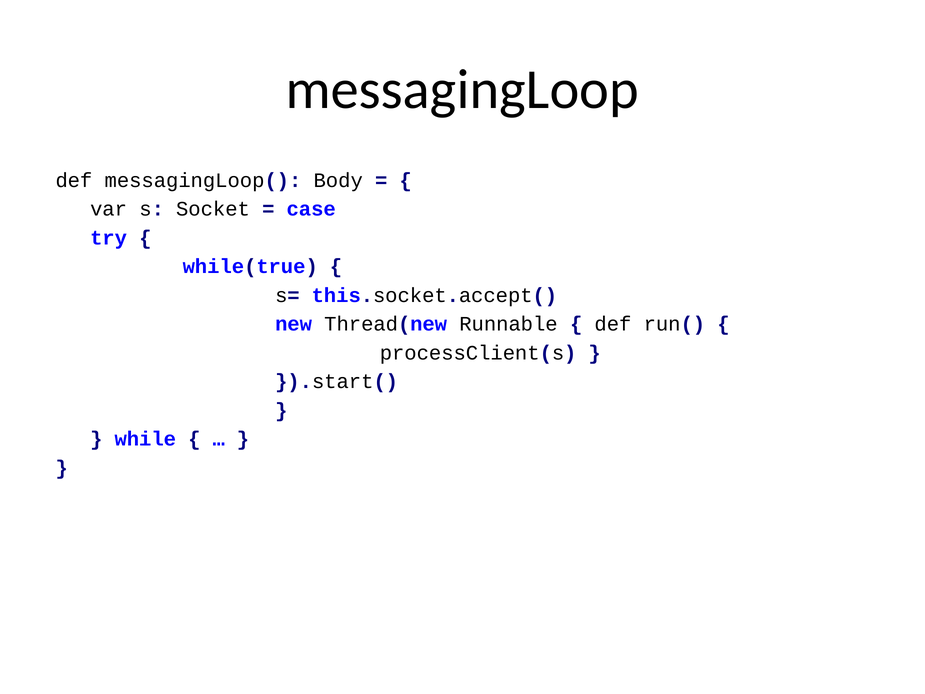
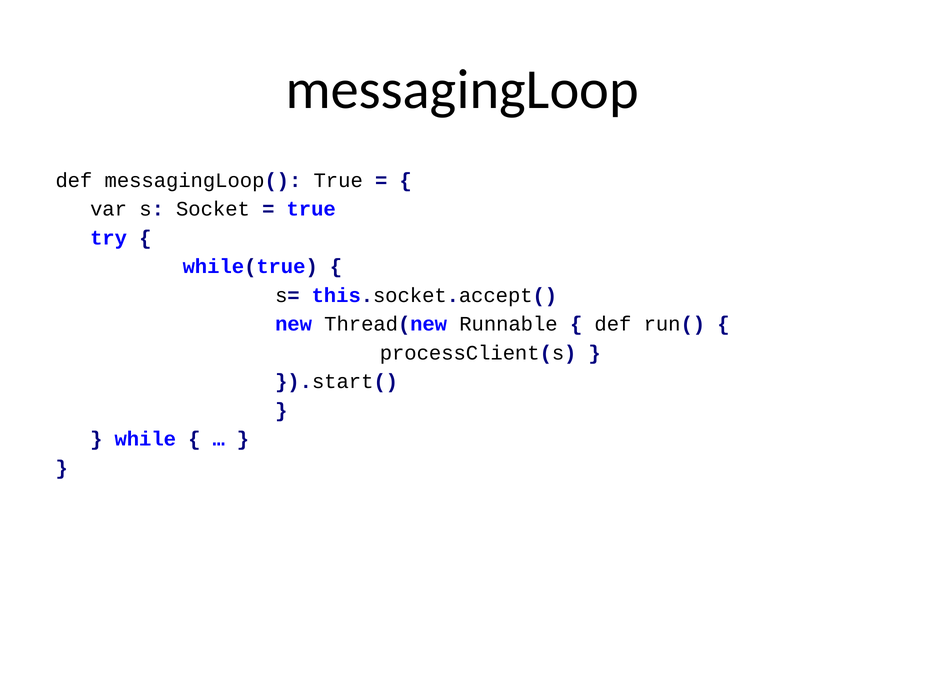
messagingLoop( Body: Body -> True (338, 180)
case: case -> true (311, 209)
